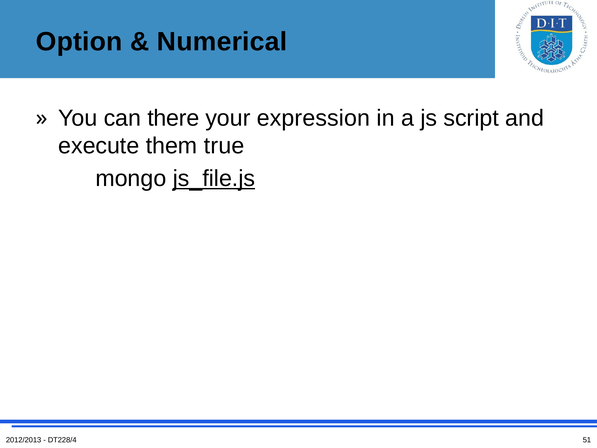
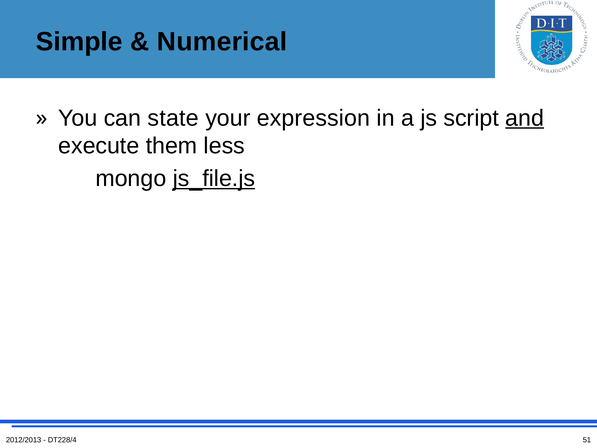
Option: Option -> Simple (79, 42)
there: there -> state (173, 118)
and underline: none -> present (525, 118)
true: true -> less (224, 146)
